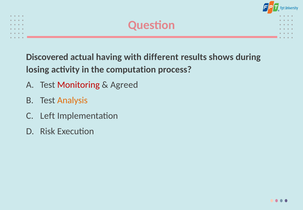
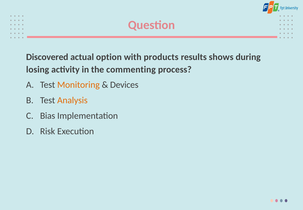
having: having -> option (109, 57)
different: different -> products (161, 57)
computation: computation -> commenting (131, 69)
Monitoring colour: red -> orange (78, 85)
Agreed: Agreed -> Devices (124, 85)
Left: Left -> Bias (48, 116)
